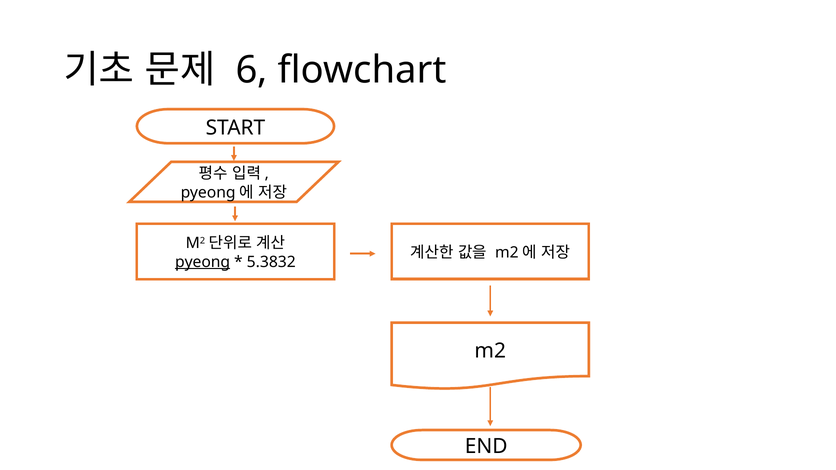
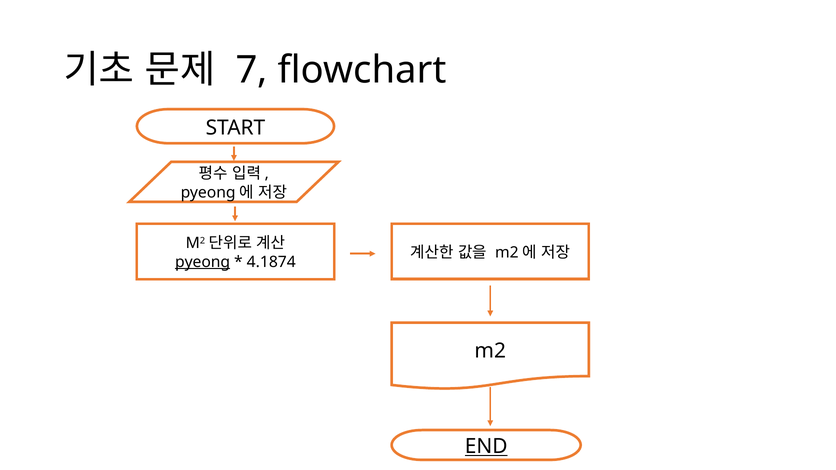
6: 6 -> 7 (252, 70)
5.3832: 5.3832 -> 4.1874 (271, 262)
END underline: none -> present (486, 447)
